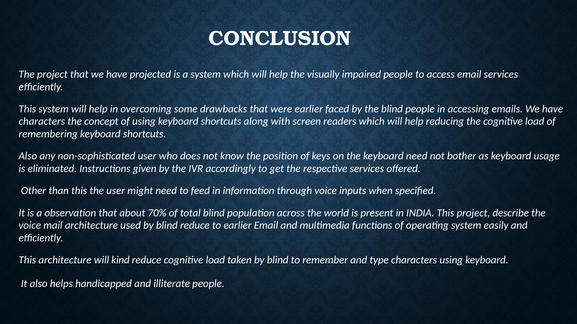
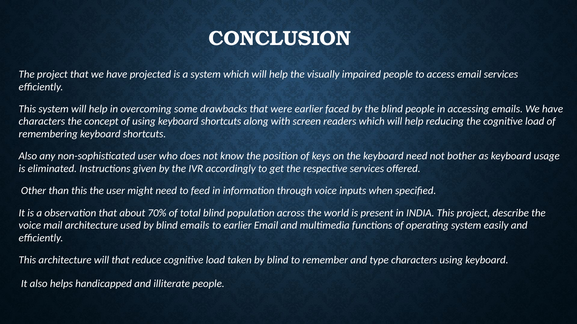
blind reduce: reduce -> emails (195, 226)
will kind: kind -> that (120, 260)
